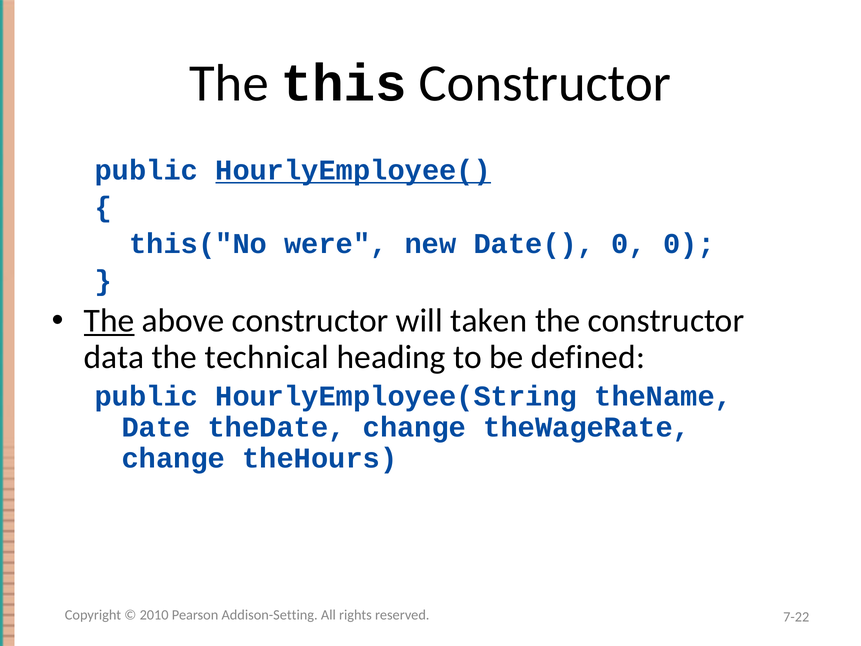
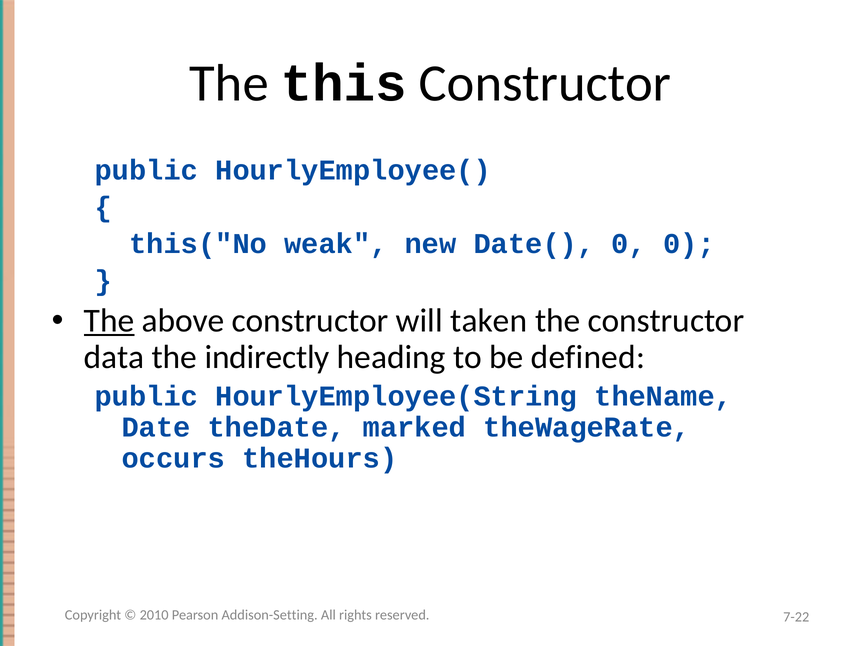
HourlyEmployee( underline: present -> none (353, 170)
were: were -> weak (336, 244)
technical: technical -> indirectly (267, 357)
theDate change: change -> marked (414, 427)
change: change -> occurs (173, 458)
